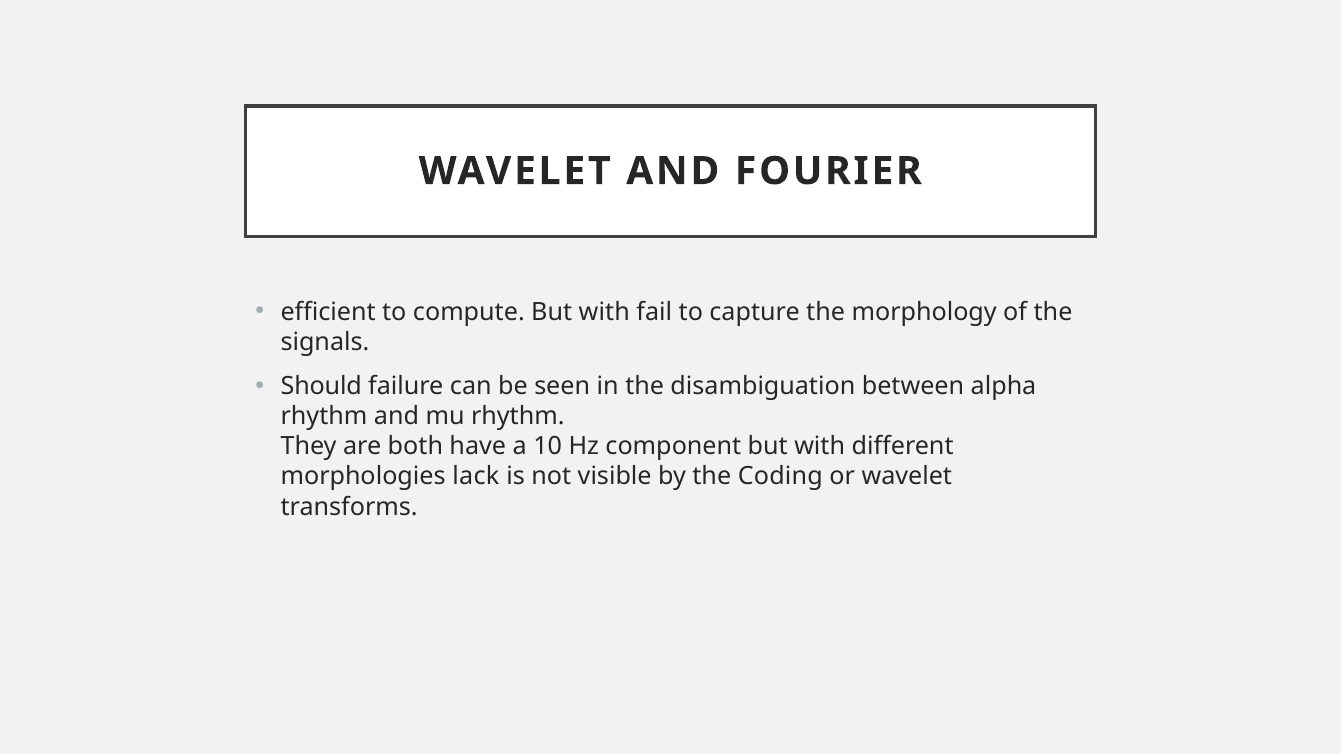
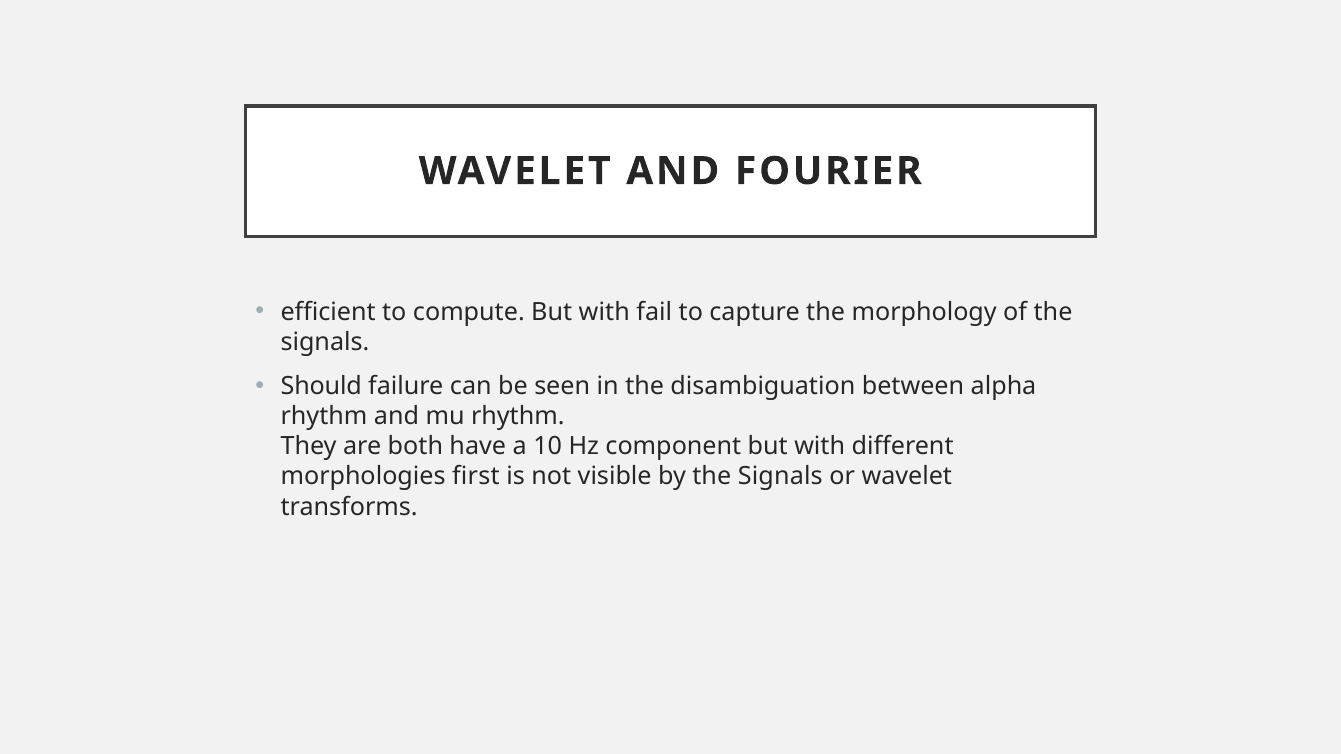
lack: lack -> first (476, 477)
by the Coding: Coding -> Signals (780, 477)
